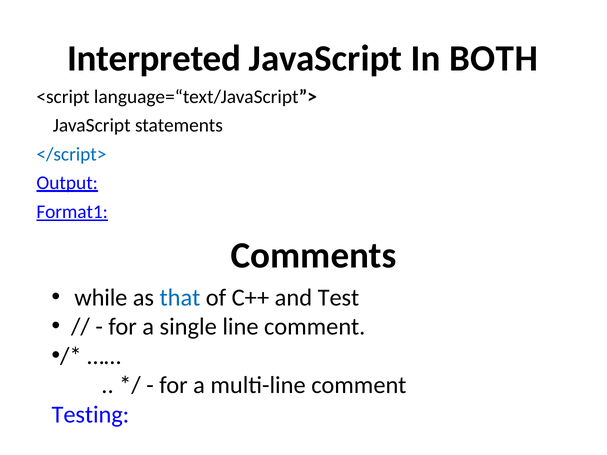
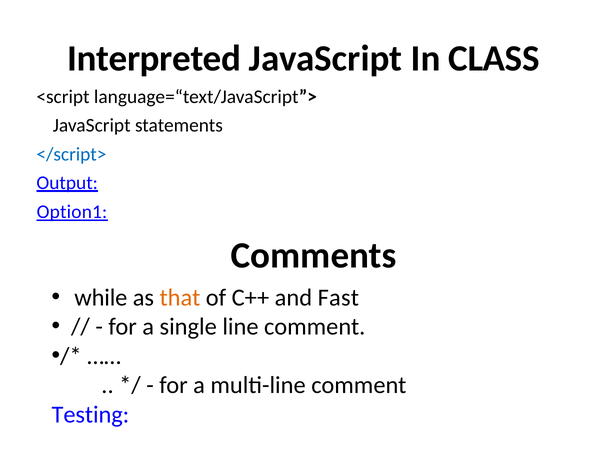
BOTH: BOTH -> CLASS (494, 59)
Format1: Format1 -> Option1 (72, 212)
that colour: blue -> orange (180, 298)
Test: Test -> Fast (338, 298)
